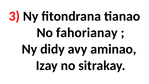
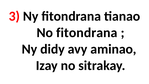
No fahorianay: fahorianay -> fitondrana (87, 33)
